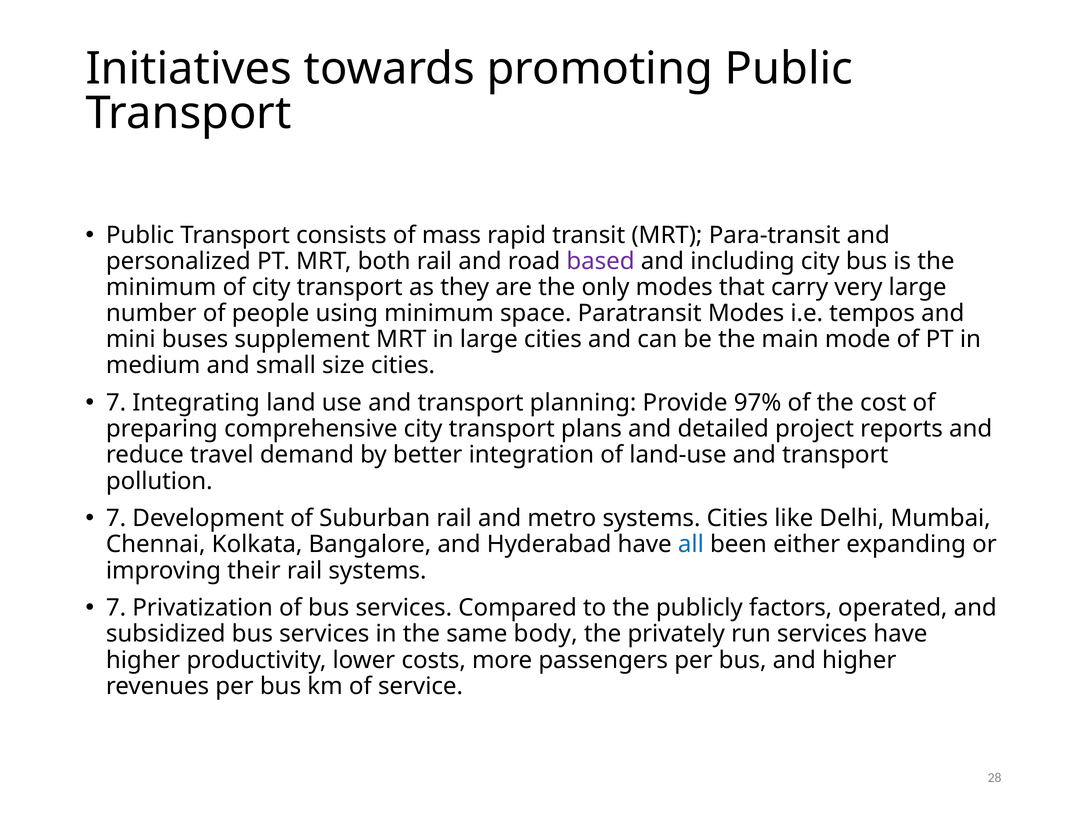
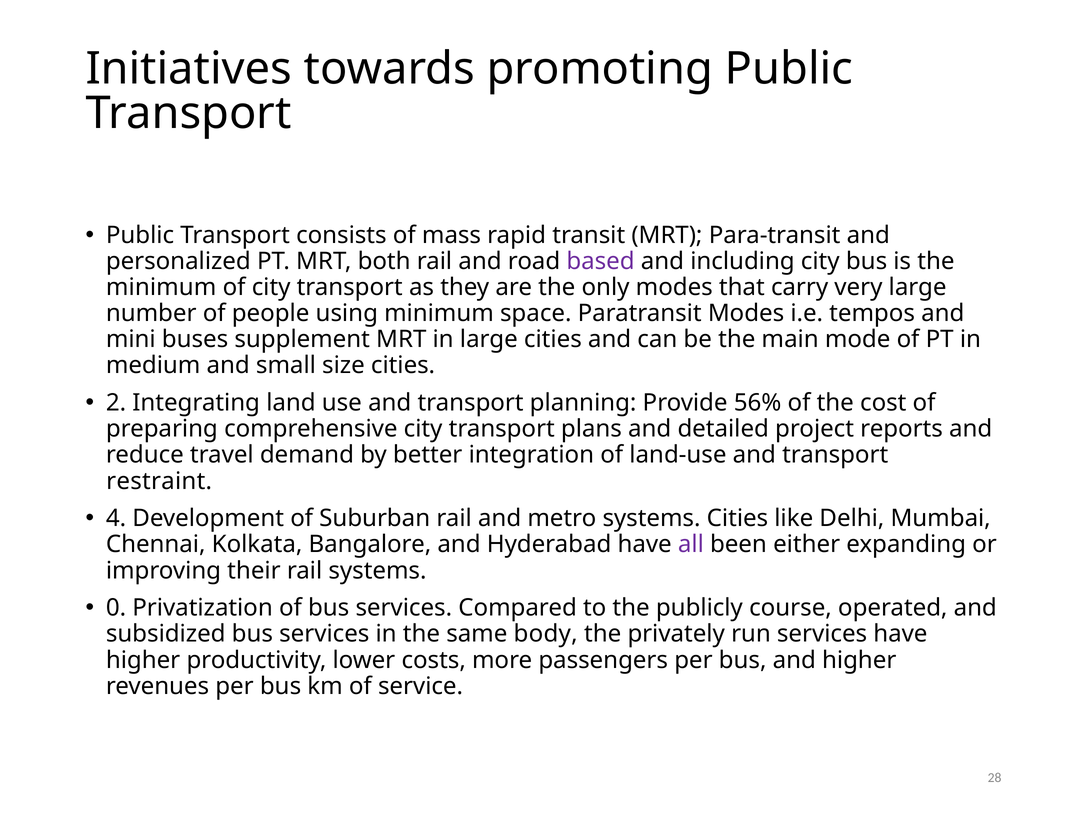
7: 7 -> 2 (116, 403)
97%: 97% -> 56% (758, 403)
pollution: pollution -> restraint (159, 481)
7: 7 -> 4 (116, 519)
all colour: blue -> purple (691, 545)
7: 7 -> 0 (116, 608)
factors: factors -> course (790, 608)
